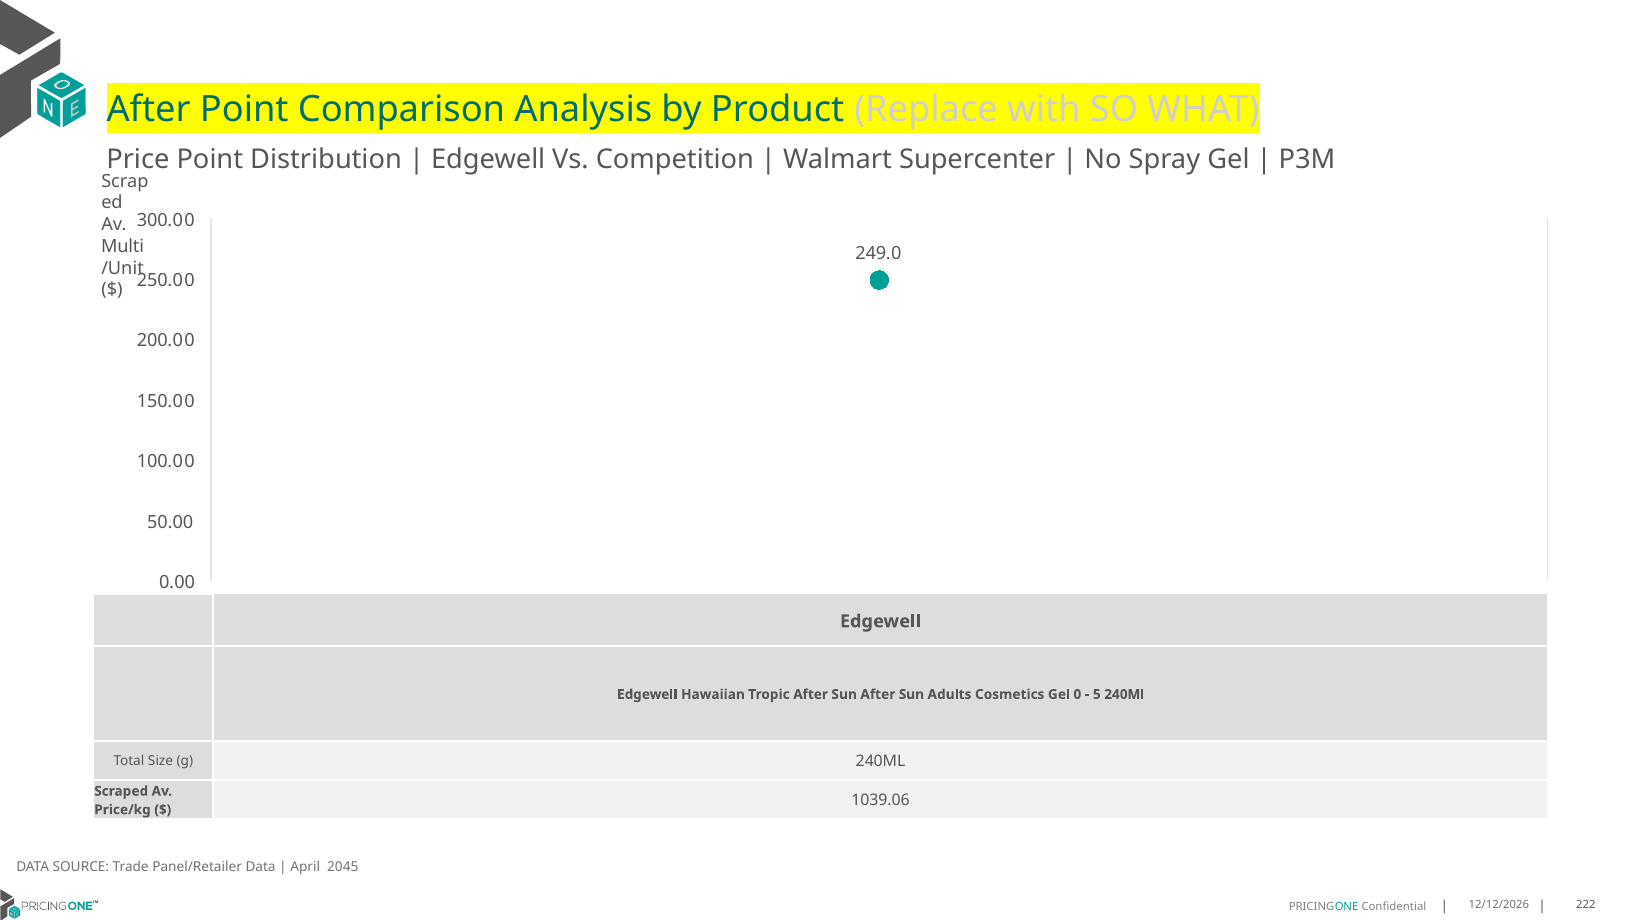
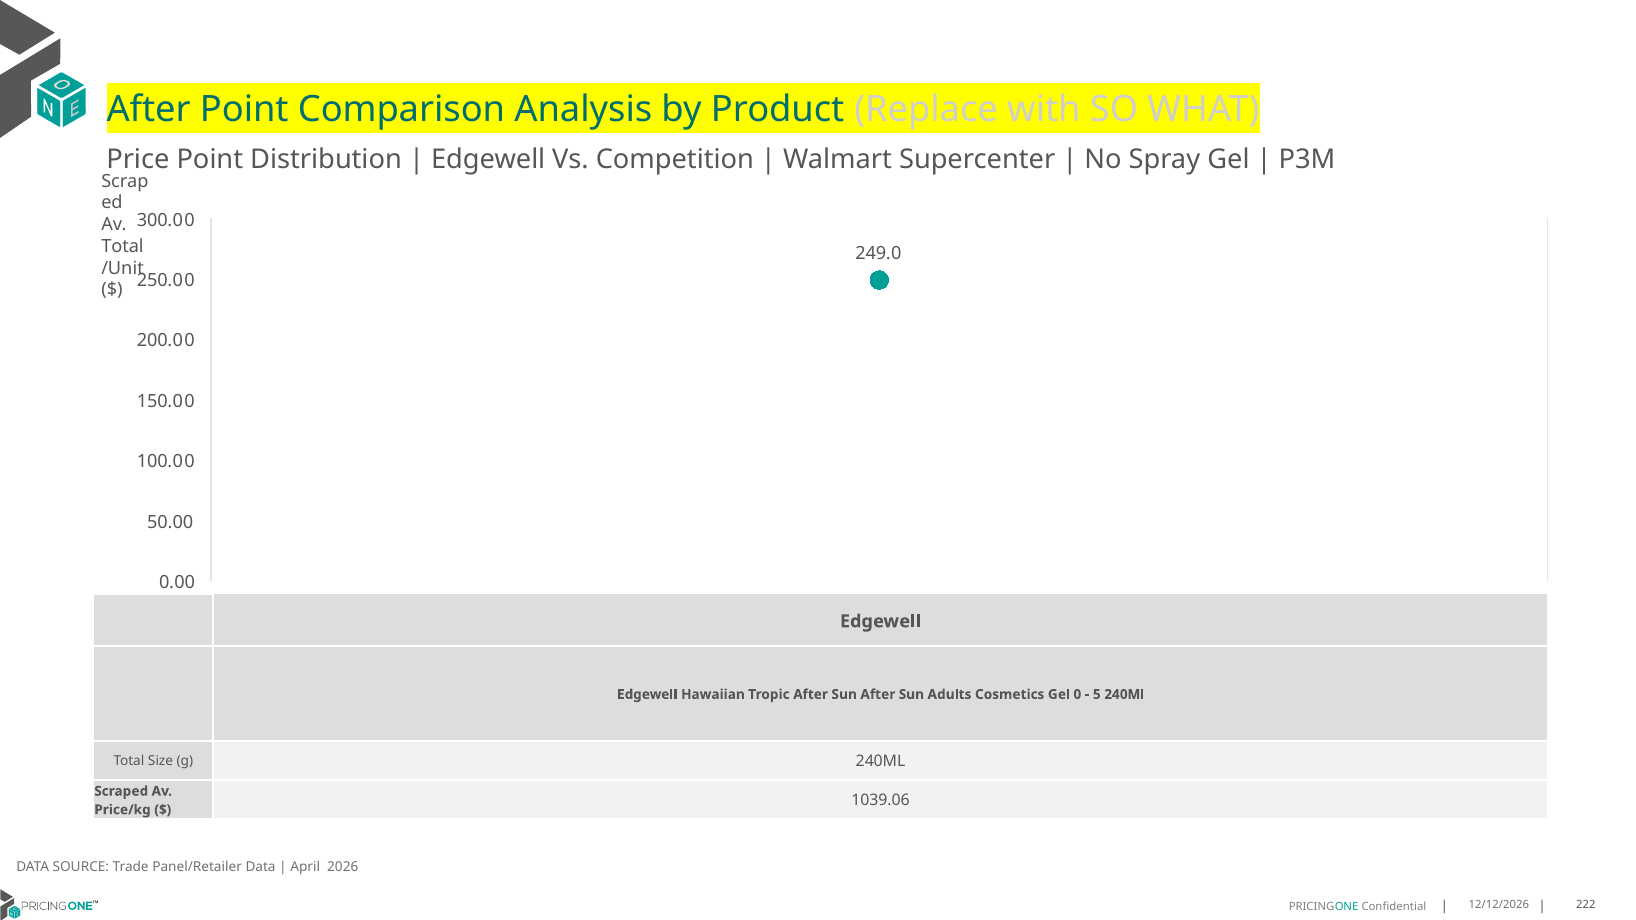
Multi: Multi -> Total (122, 246)
2045: 2045 -> 2026 (343, 867)
